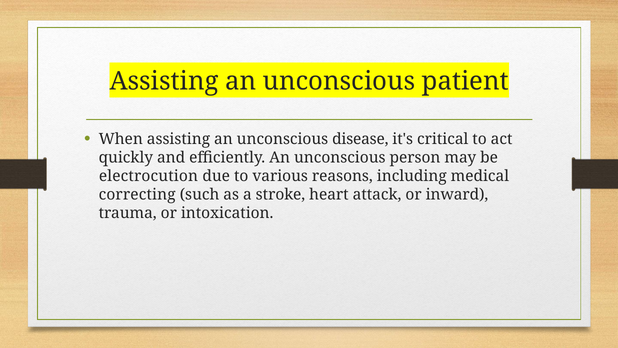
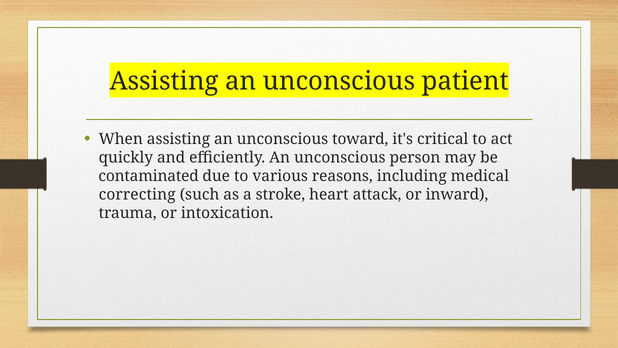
disease: disease -> toward (360, 139)
electrocution: electrocution -> contaminated (149, 176)
